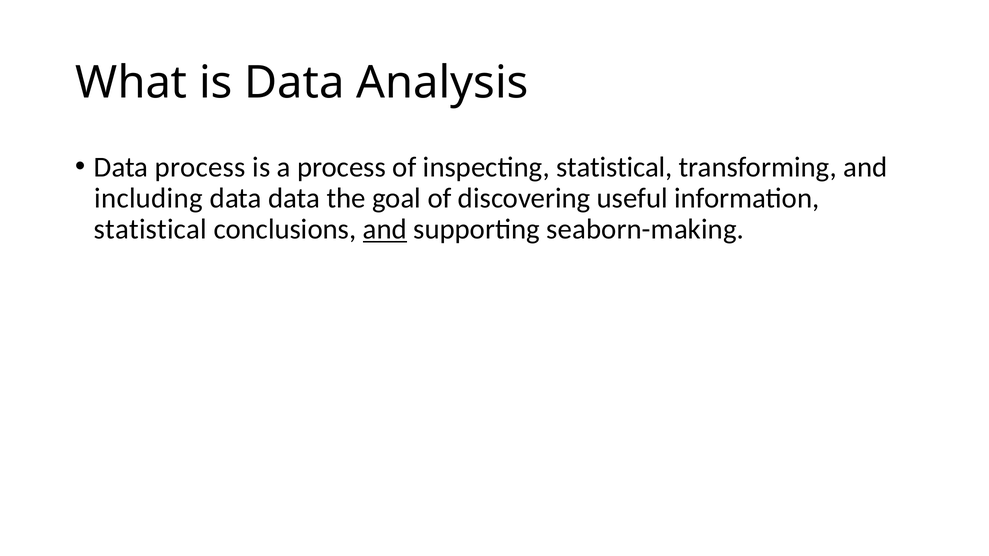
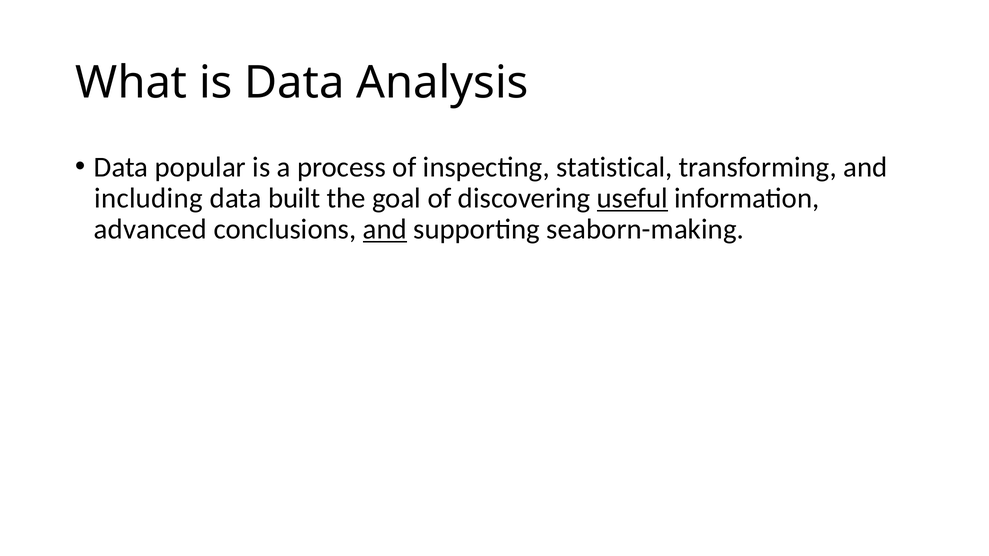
Data process: process -> popular (200, 167)
data data: data -> built (294, 198)
useful underline: none -> present (632, 198)
statistical: statistical -> advanced (150, 230)
